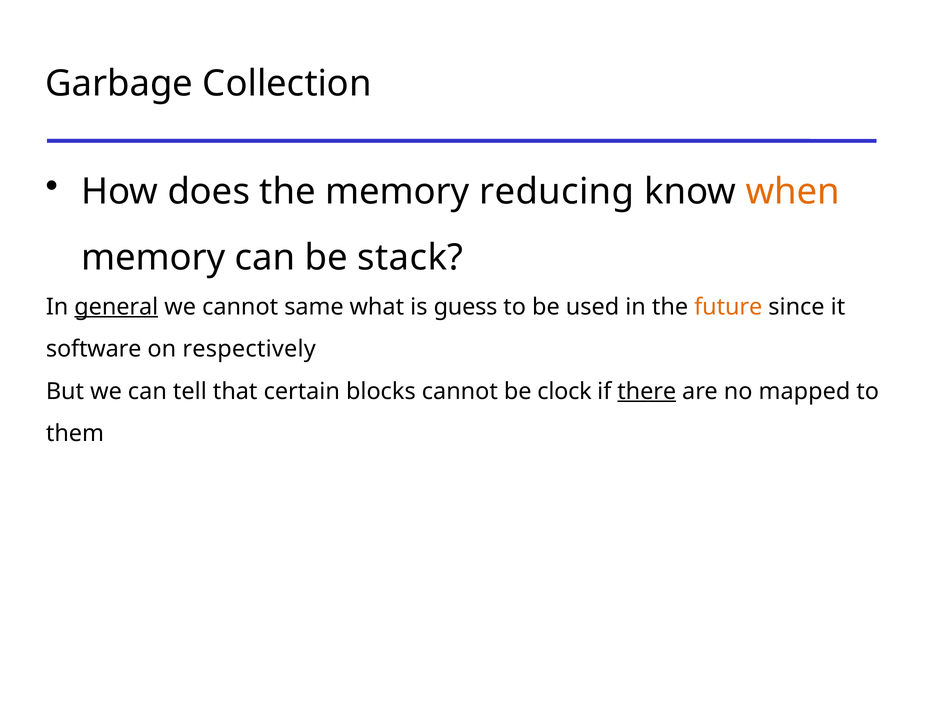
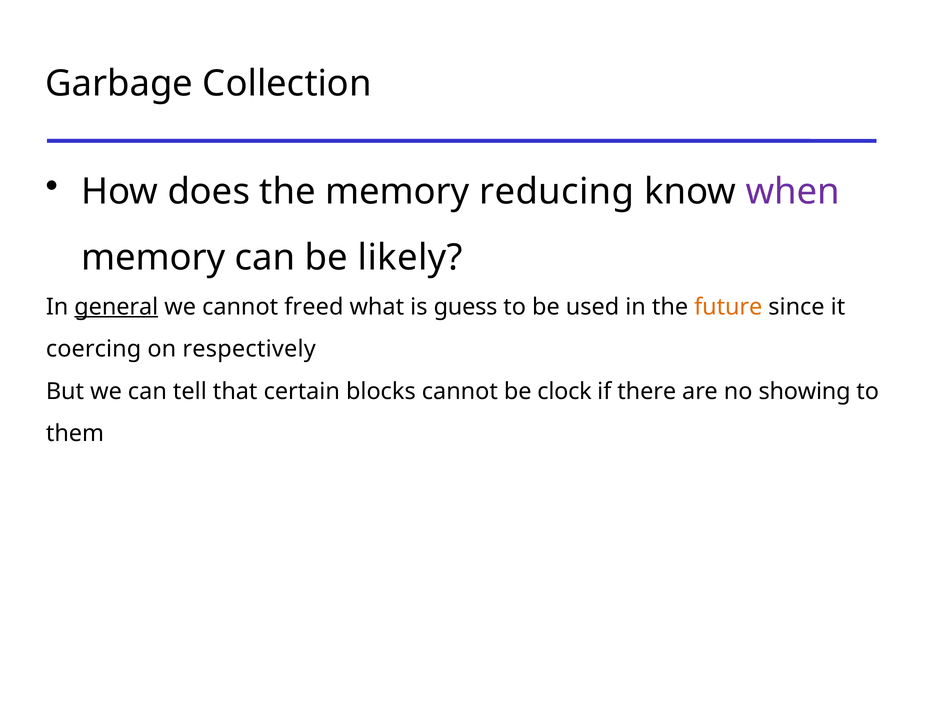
when colour: orange -> purple (793, 192)
stack: stack -> likely (410, 258)
same: same -> freed (314, 307)
software: software -> coercing (94, 349)
there underline: present -> none (647, 391)
mapped: mapped -> showing (805, 391)
